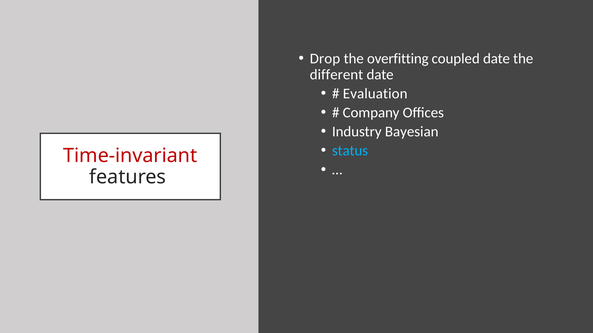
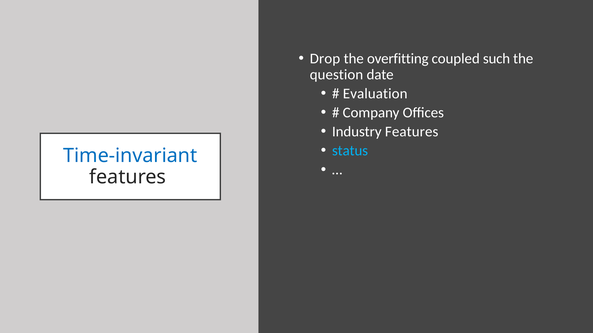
coupled date: date -> such (497, 59)
different: different -> question (336, 75)
Industry Bayesian: Bayesian -> Features (412, 132)
Time-invariant colour: red -> blue (130, 156)
